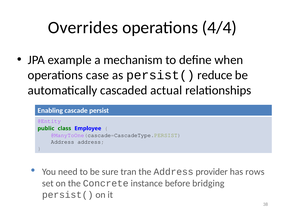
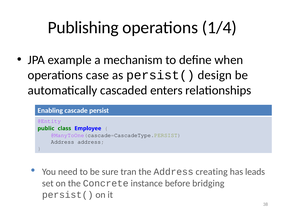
Overrides: Overrides -> Publishing (83, 28)
4/4: 4/4 -> 1/4 (219, 28)
reduce: reduce -> design (215, 75)
actual: actual -> enters (166, 90)
provider: provider -> creating (212, 172)
rows: rows -> leads (255, 172)
